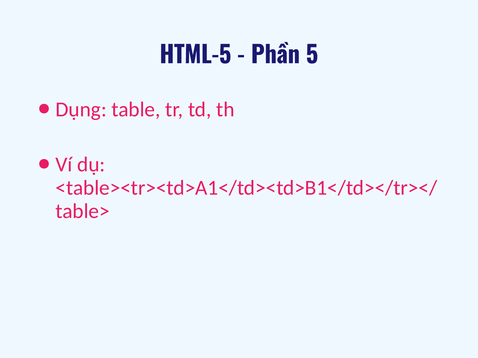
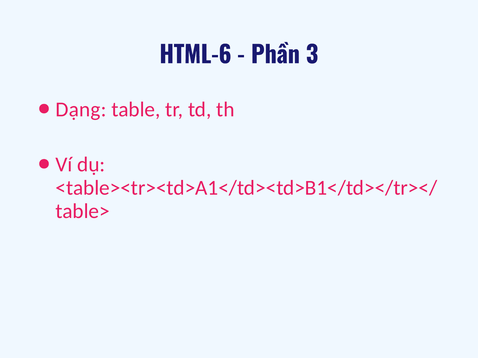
HTML-5: HTML-5 -> HTML-6 (195, 55)
5: 5 -> 3 (312, 55)
Dụng: Dụng -> Dạng (81, 110)
